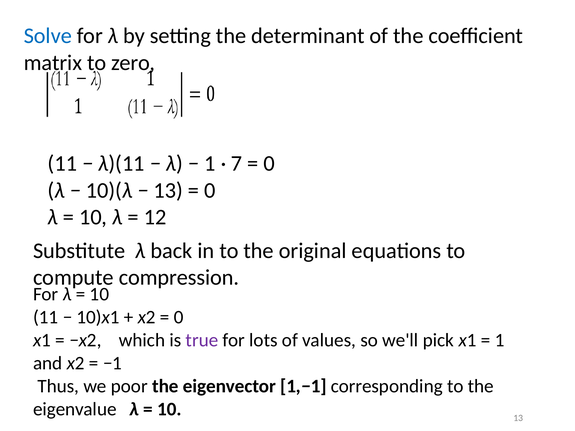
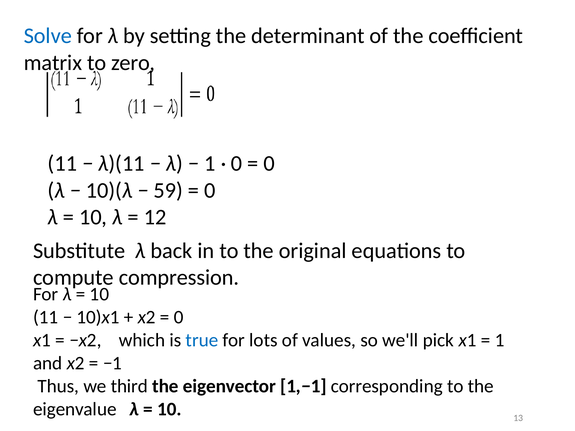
7: 7 -> 0 (237, 164)
13: 13 -> 59 (168, 191)
true colour: purple -> blue (202, 340)
poor: poor -> third (129, 386)
